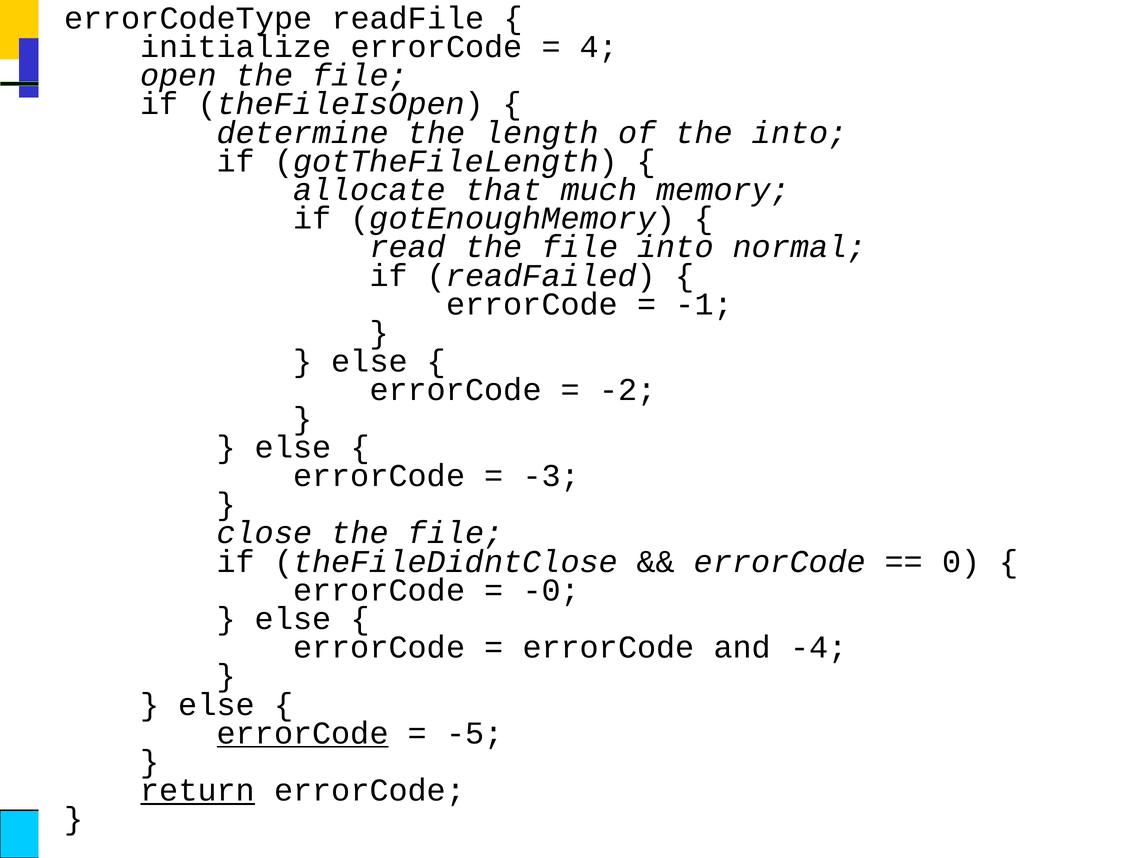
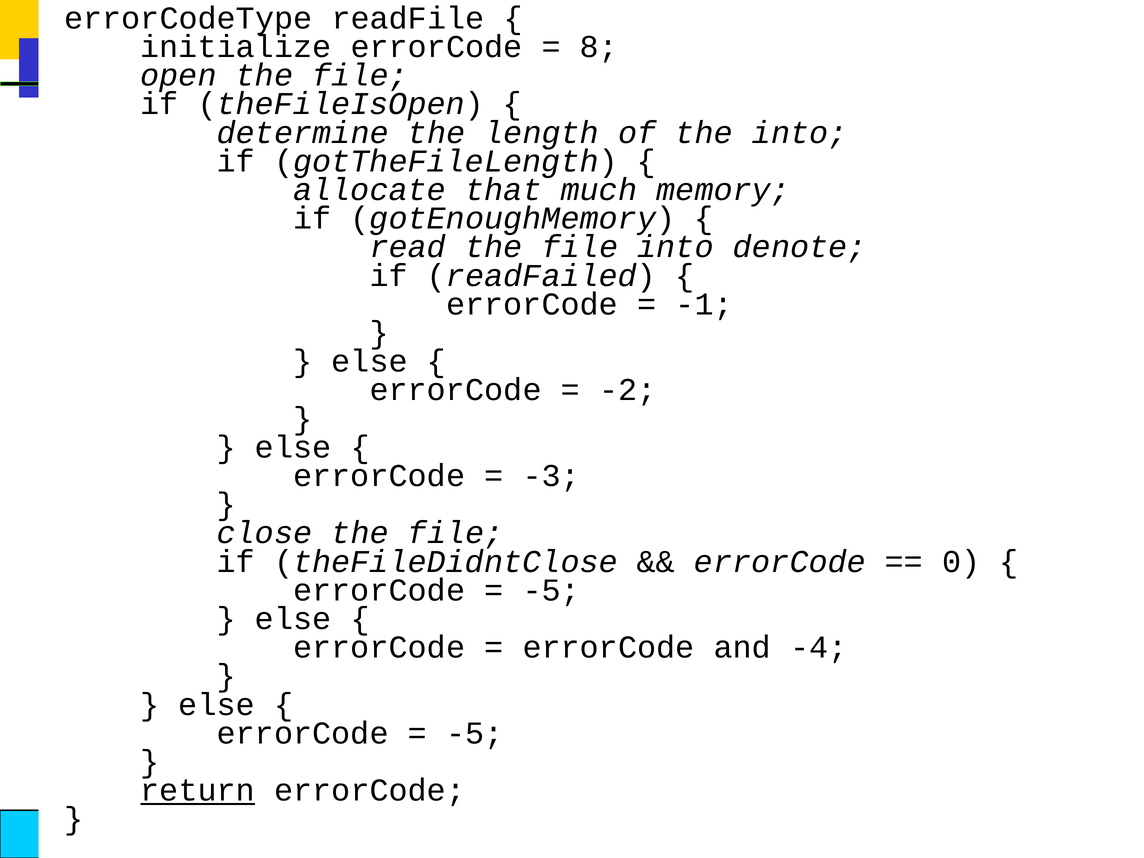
4: 4 -> 8 (599, 47)
normal: normal -> denote (800, 247)
-0: -0 -> -5 (551, 590)
errorCode underline: present -> none (303, 733)
